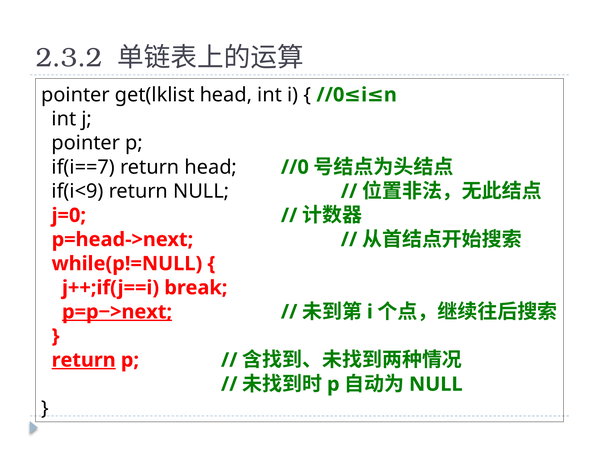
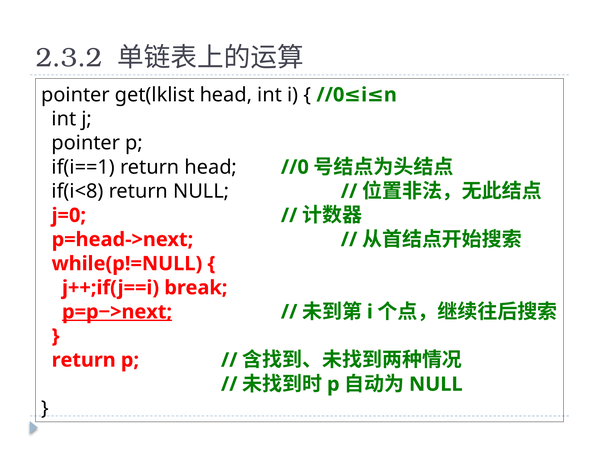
if(i==7: if(i==7 -> if(i==1 (83, 167)
if(i<9: if(i<9 -> if(i<8 (78, 191)
return underline: present -> none (84, 360)
